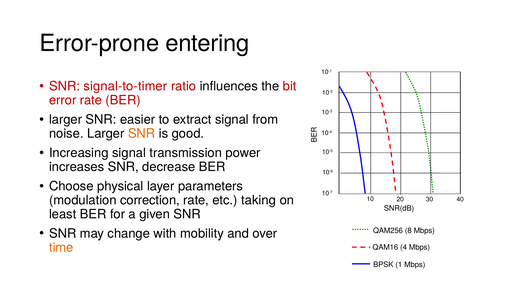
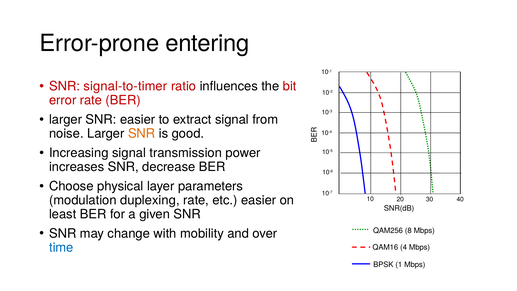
correction: correction -> duplexing (150, 200)
etc taking: taking -> easier (259, 200)
time colour: orange -> blue (61, 247)
